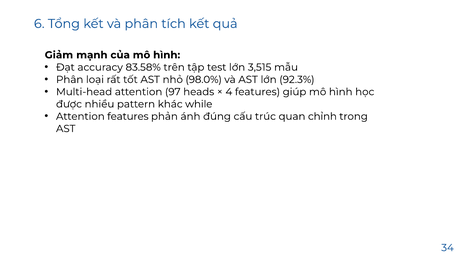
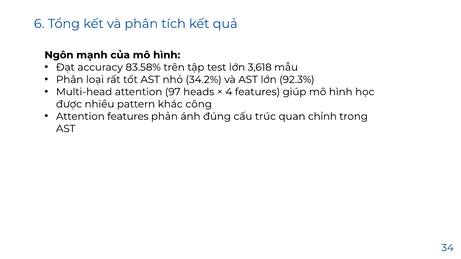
Giảm: Giảm -> Ngôn (59, 55)
3,515: 3,515 -> 3,618 (260, 67)
98.0%: 98.0% -> 34.2% (204, 80)
while: while -> công (199, 104)
